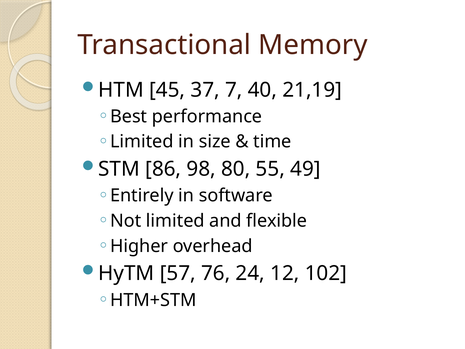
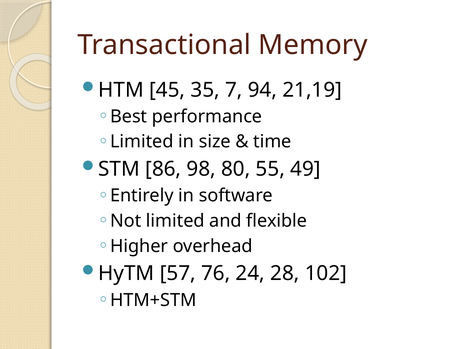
37: 37 -> 35 (205, 90)
40: 40 -> 94 (262, 90)
12: 12 -> 28 (285, 273)
